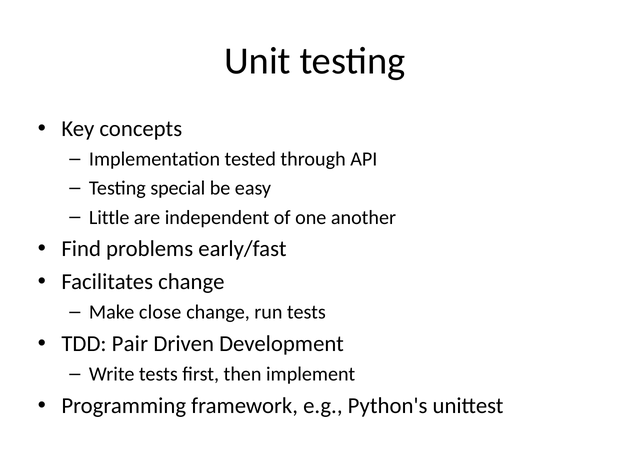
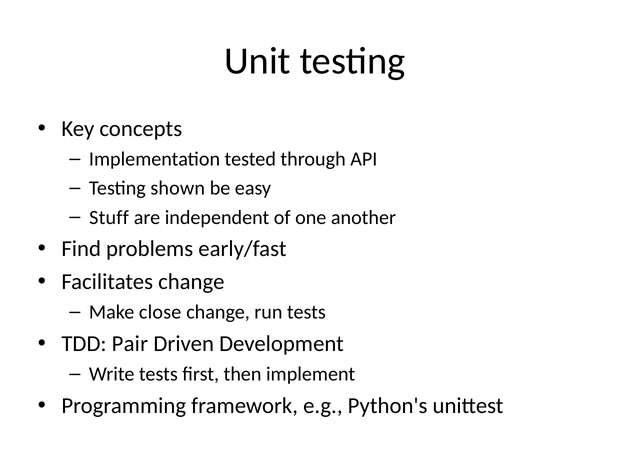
special: special -> shown (178, 188)
Little: Little -> Stuff (109, 217)
